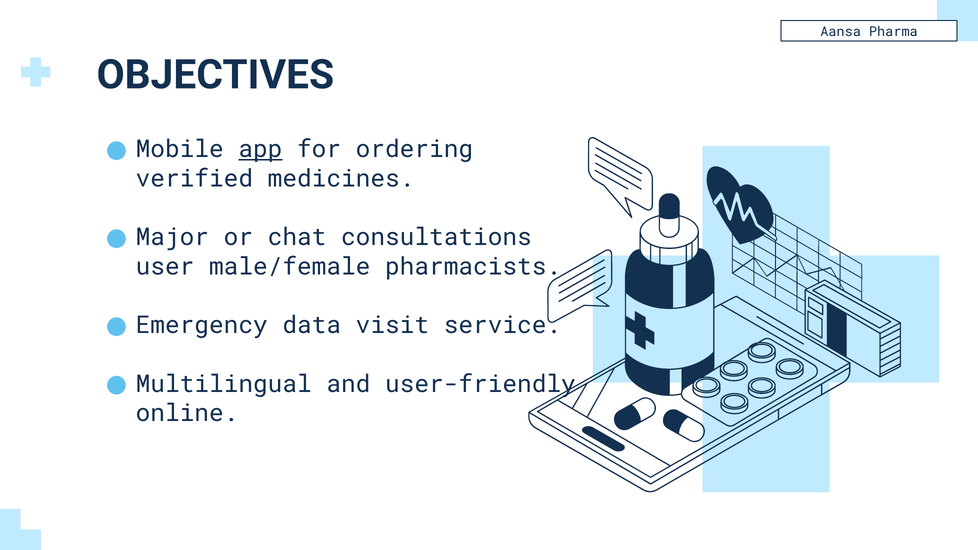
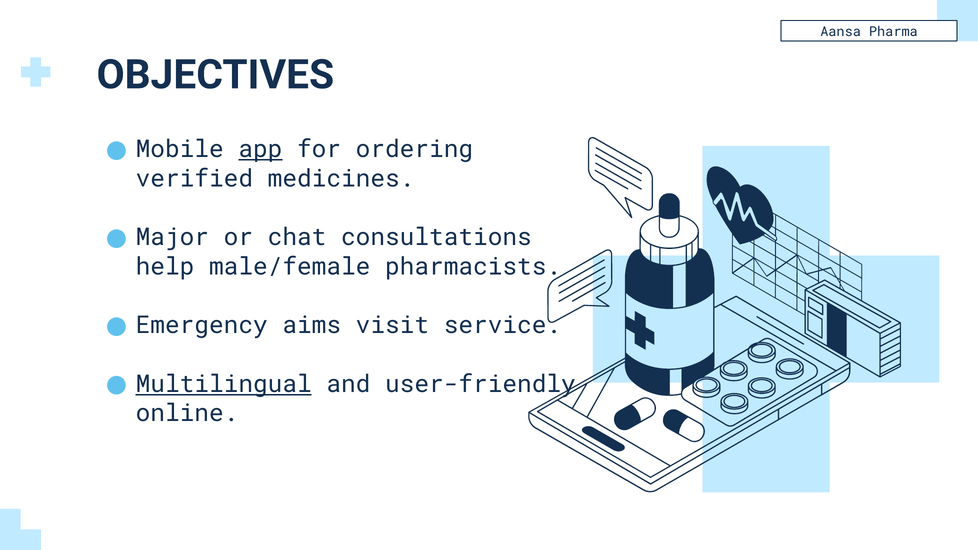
user: user -> help (165, 267)
data: data -> aims (312, 325)
Multilingual underline: none -> present (224, 384)
